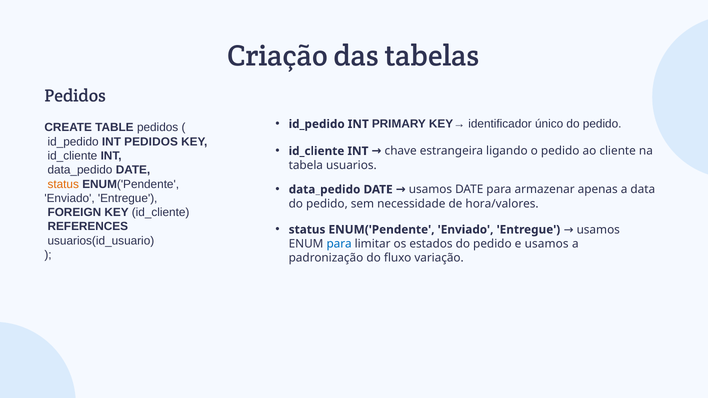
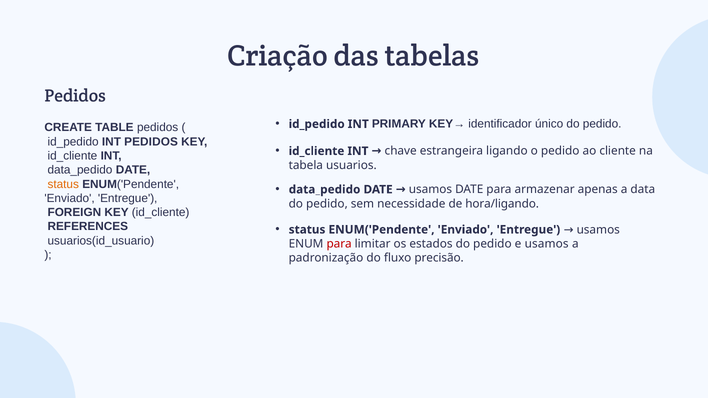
hora/valores: hora/valores -> hora/ligando (502, 204)
para colour: blue -> red (339, 244)
variação: variação -> precisão (439, 258)
